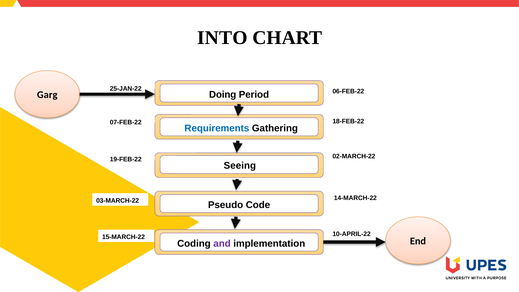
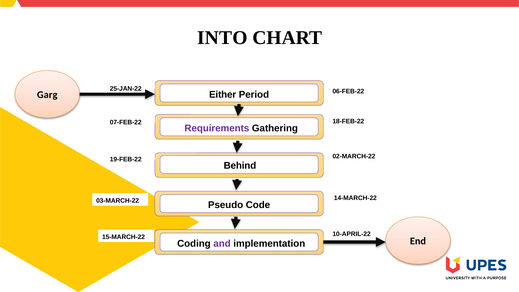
Doing: Doing -> Either (223, 95)
Requirements colour: blue -> purple (217, 128)
Seeing: Seeing -> Behind (240, 166)
